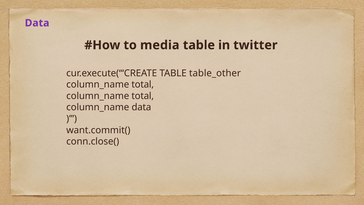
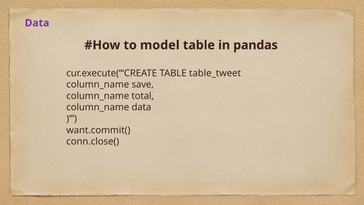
media: media -> model (160, 45)
twitter: twitter -> pandas (256, 45)
table_other: table_other -> table_tweet (215, 73)
total: total -> save (143, 84)
